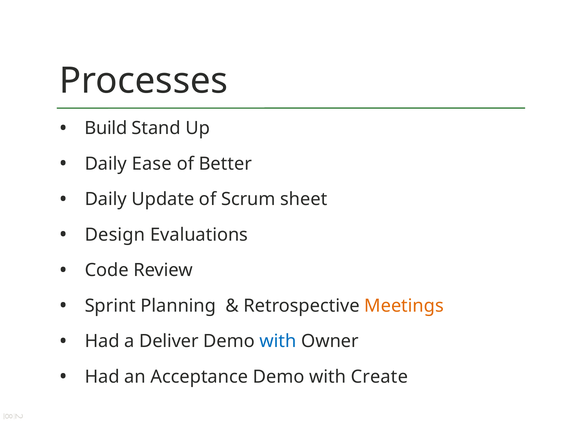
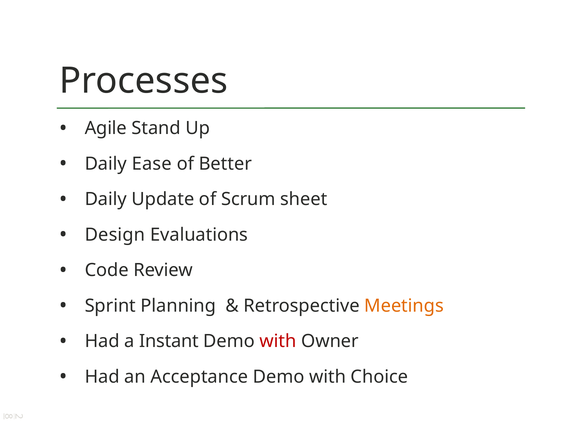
Build: Build -> Agile (106, 128)
Deliver: Deliver -> Instant (169, 341)
with colour: blue -> red (278, 341)
Create: Create -> Choice (379, 376)
